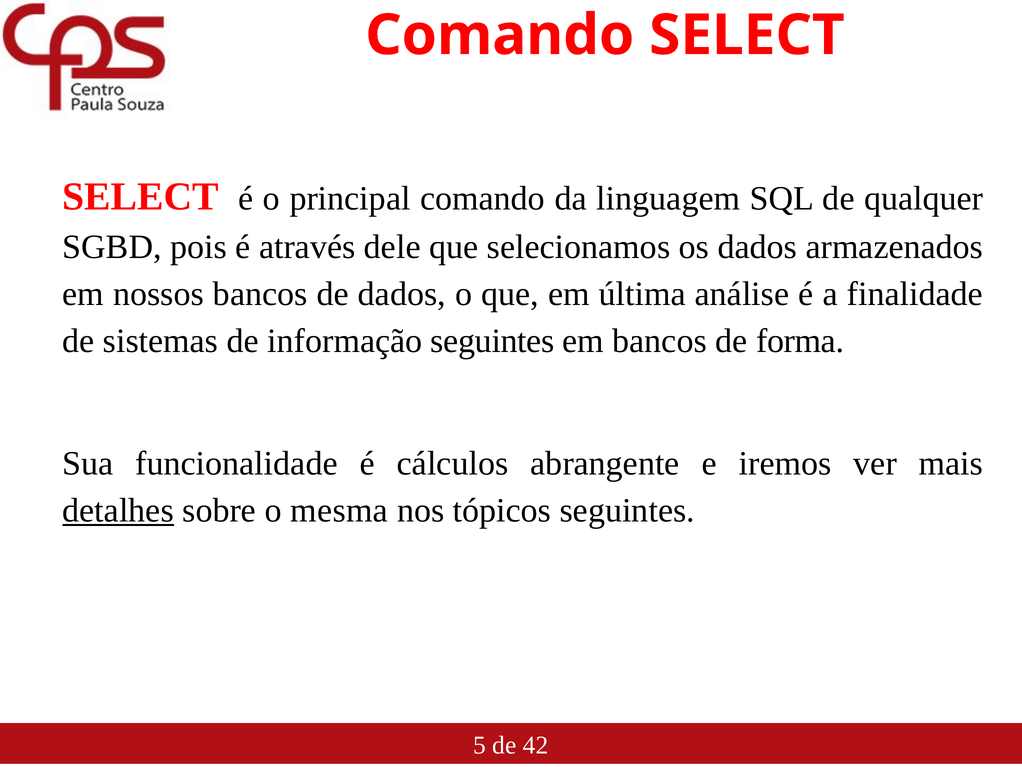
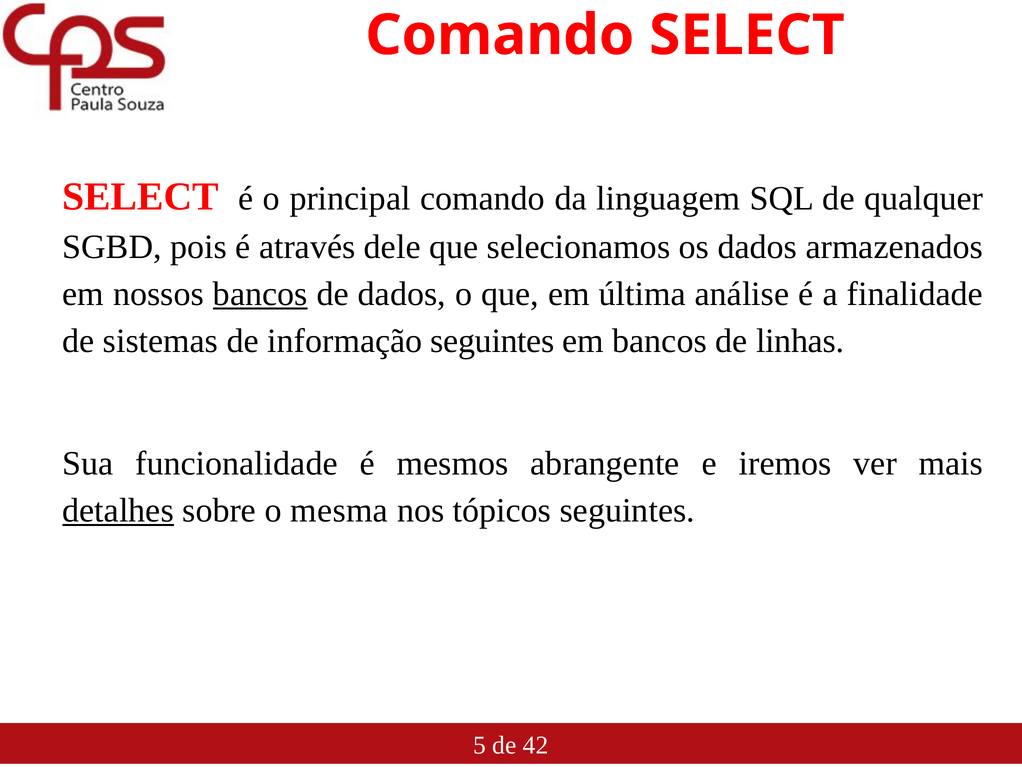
bancos underline: none -> present (260, 294)
forma: forma -> linhas (800, 341)
cálculos: cálculos -> mesmos (453, 463)
